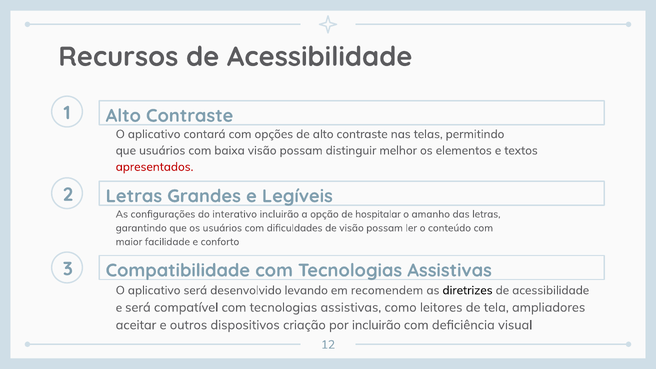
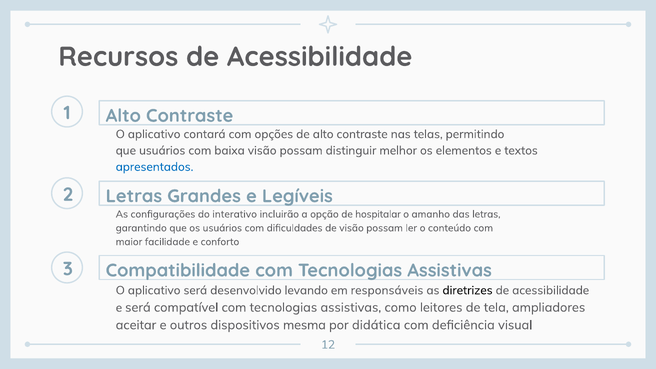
apresentados colour: red -> blue (154, 167)
recomendem: recomendem -> responsáveis (387, 290)
criação: criação -> mesma (304, 325)
por incluirão: incluirão -> didática (376, 325)
